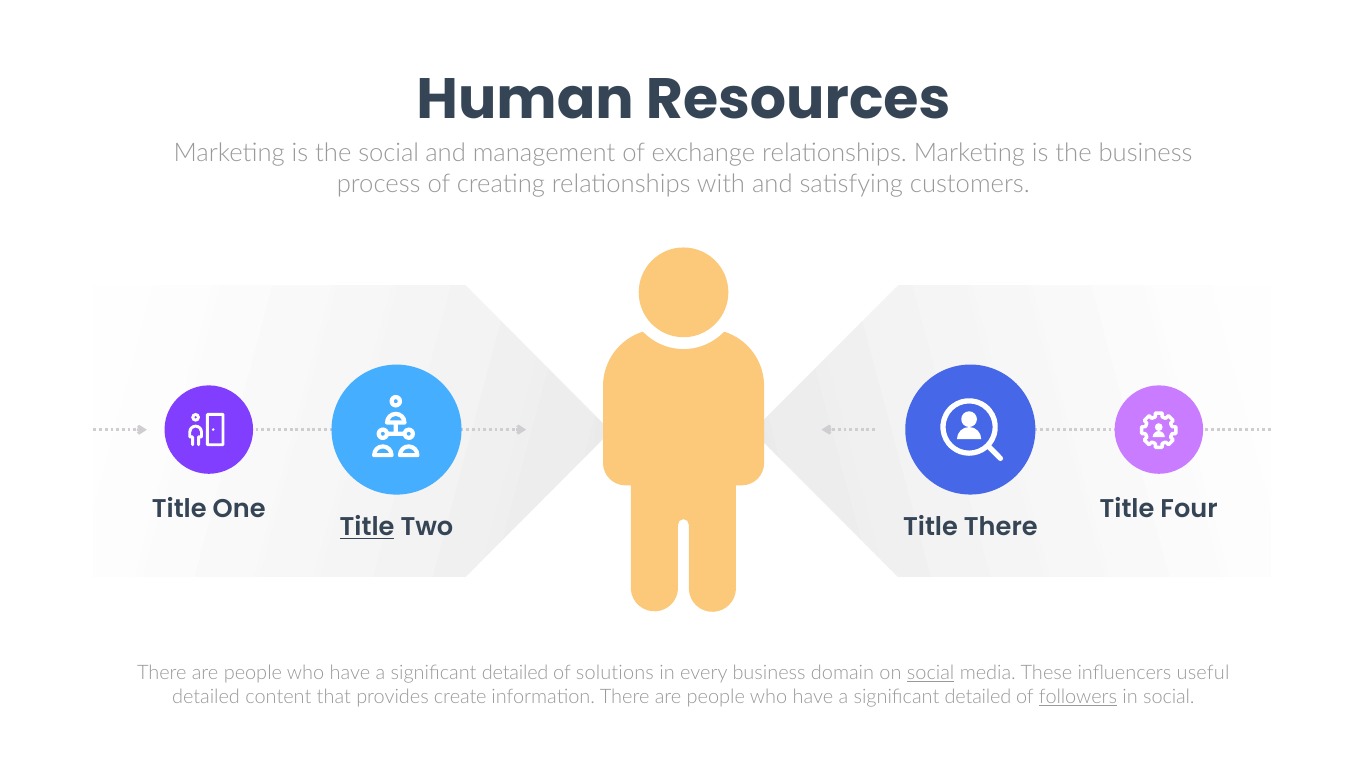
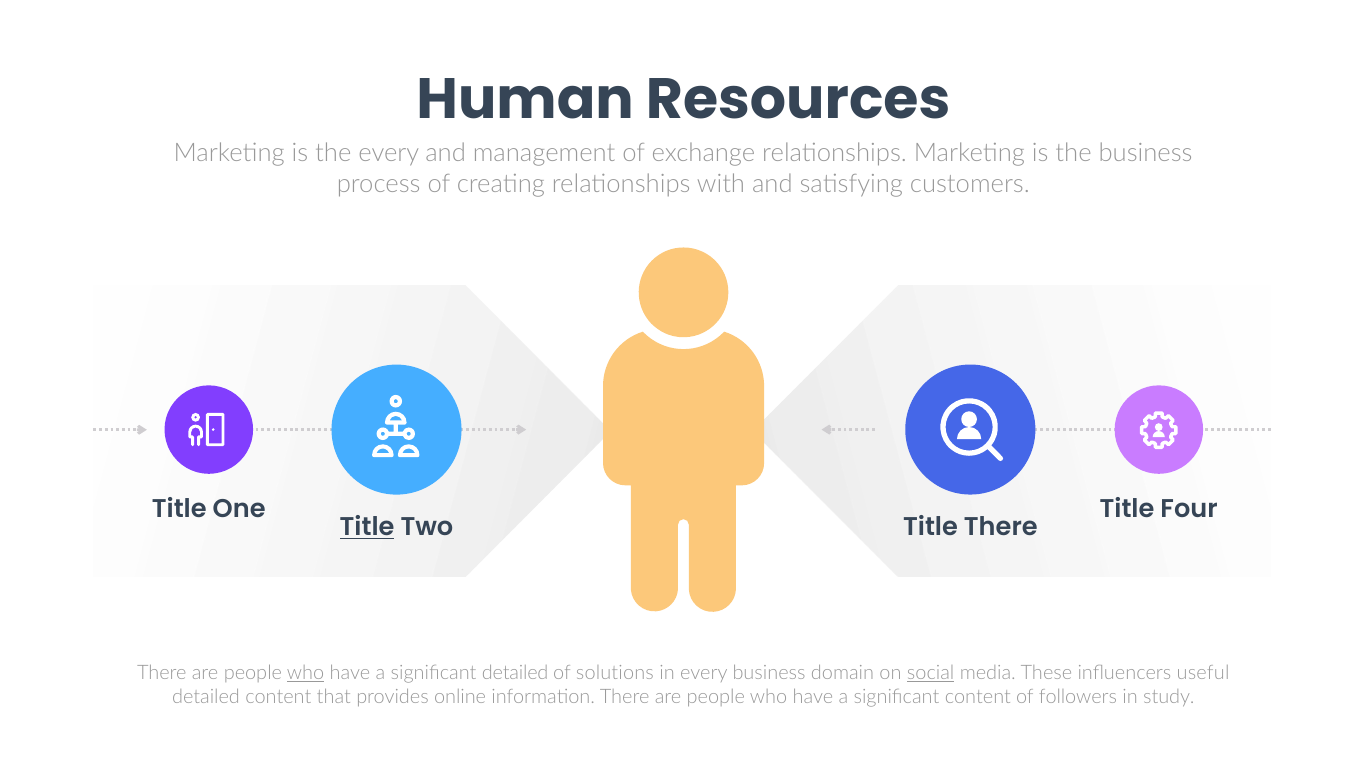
the social: social -> every (389, 153)
who underline: none -> present (306, 673)
create: create -> online (460, 697)
detailed: detailed -> content (978, 697)
followers underline: present -> none (1078, 697)
in social: social -> study (1169, 697)
